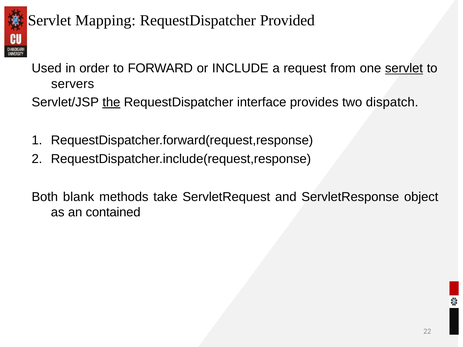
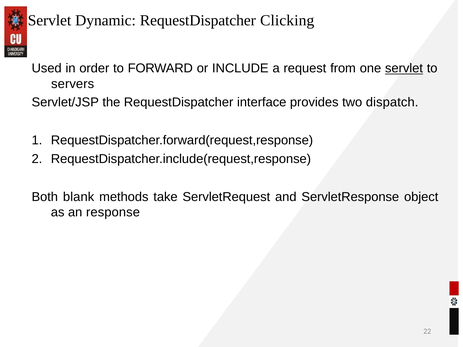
Mapping: Mapping -> Dynamic (106, 20)
Provided: Provided -> Clicking (287, 20)
the underline: present -> none (111, 102)
contained: contained -> response (113, 212)
